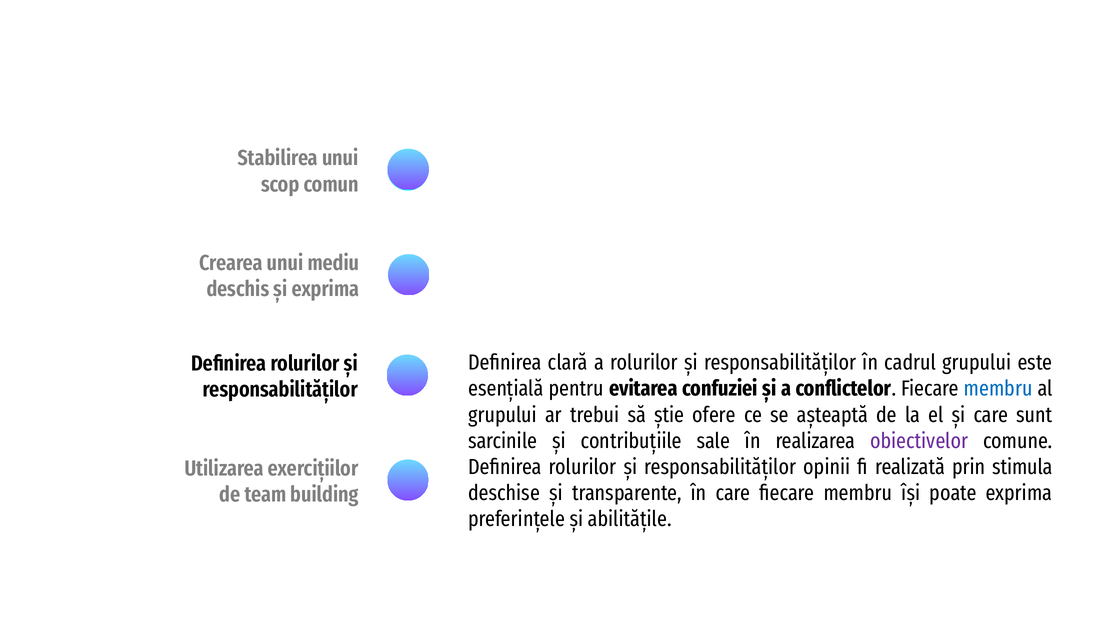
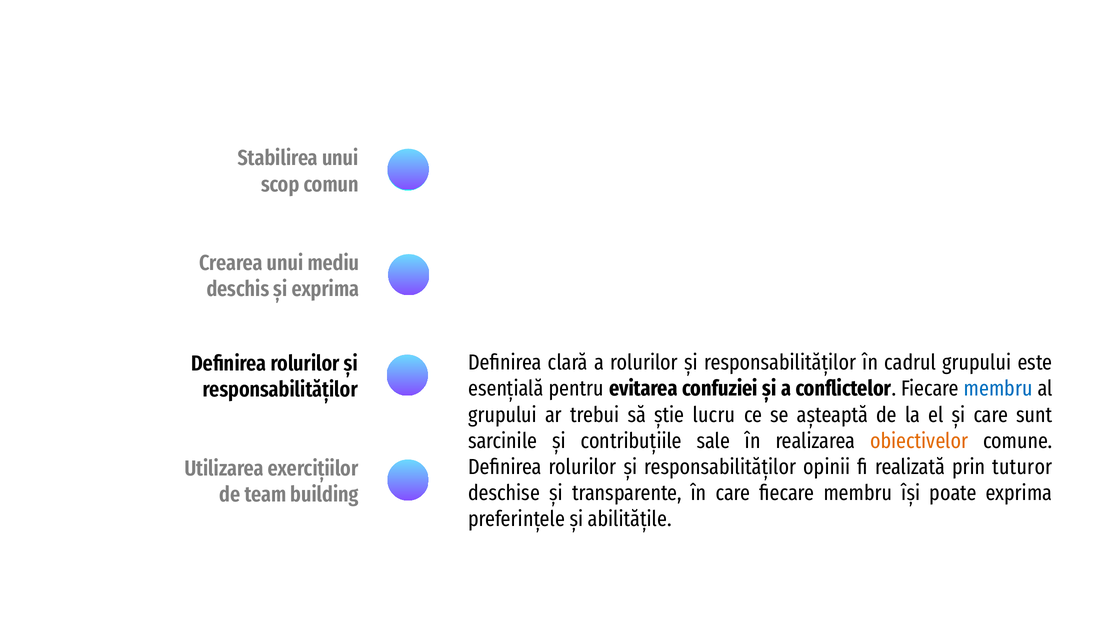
ofere: ofere -> lucru (714, 415)
obiectivelor colour: purple -> orange (919, 441)
stimula: stimula -> tuturor (1022, 467)
